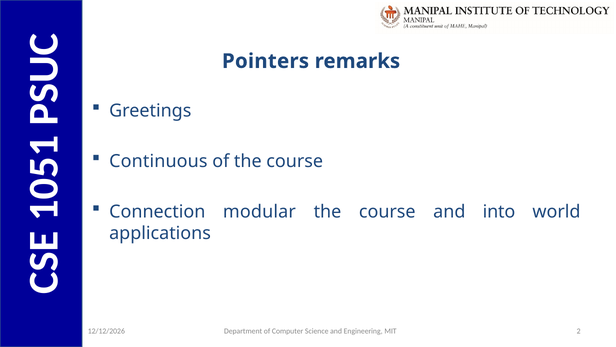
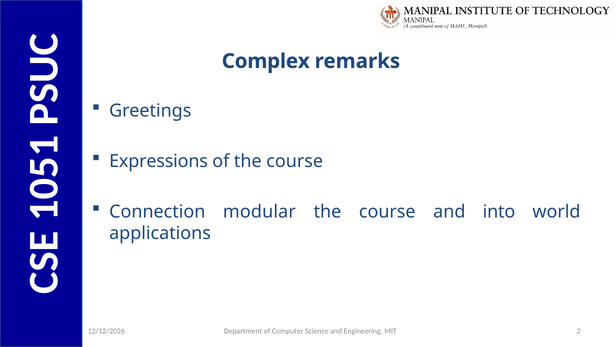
Pointers: Pointers -> Complex (266, 61)
Continuous: Continuous -> Expressions (159, 161)
